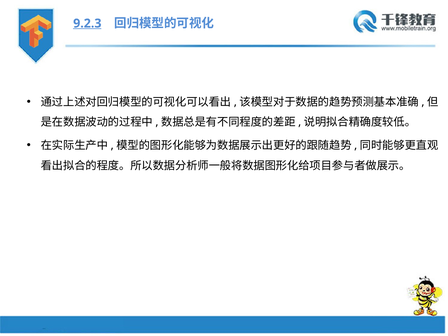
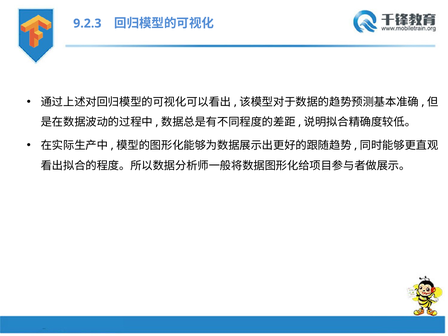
9.2.3 underline: present -> none (87, 23)
